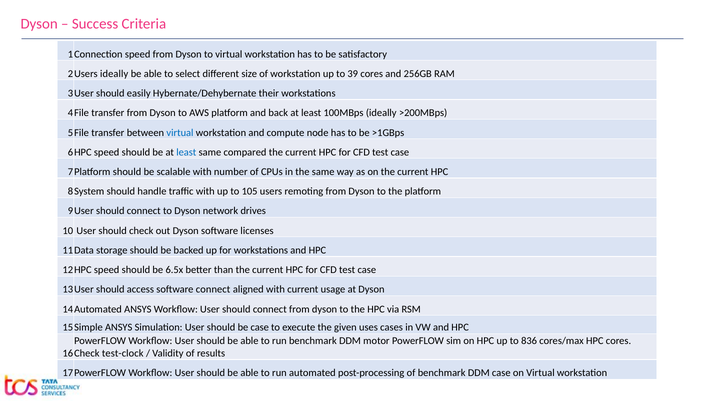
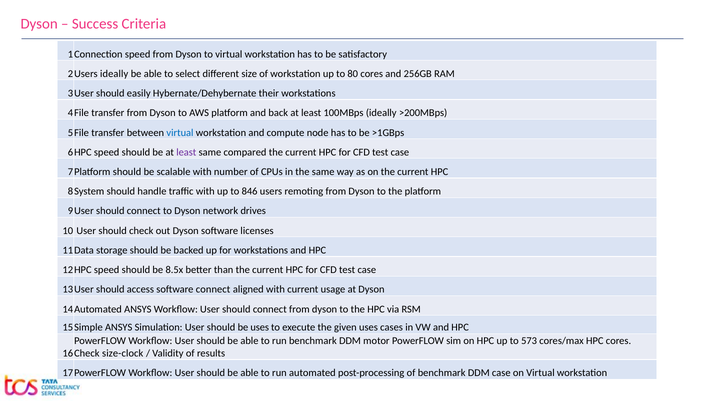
39: 39 -> 80 (353, 74)
least colour: blue -> purple (186, 152)
105: 105 -> 846 (250, 192)
6.5x: 6.5x -> 8.5x (174, 270)
be case: case -> uses (260, 328)
836: 836 -> 573 (529, 341)
test-clock: test-clock -> size-clock (123, 354)
